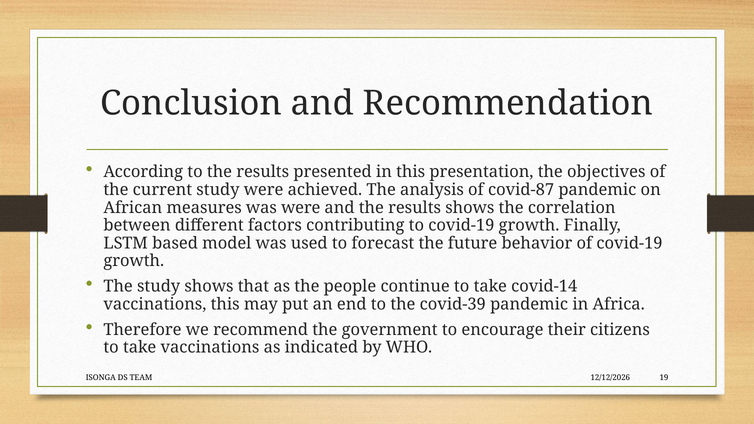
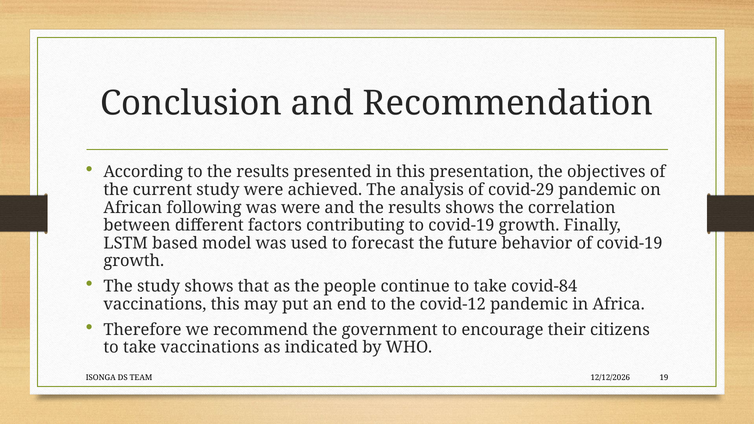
covid-87: covid-87 -> covid-29 (521, 190)
measures: measures -> following (204, 208)
covid-14: covid-14 -> covid-84 (544, 286)
covid-39: covid-39 -> covid-12 (453, 304)
